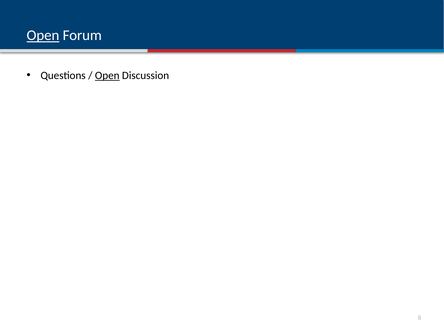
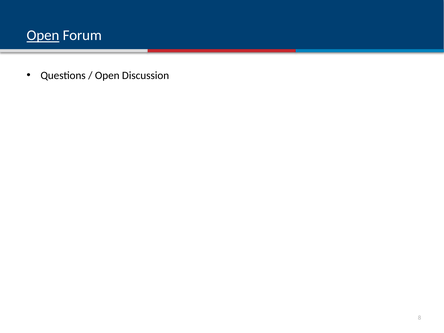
Open underline: present -> none (107, 76)
